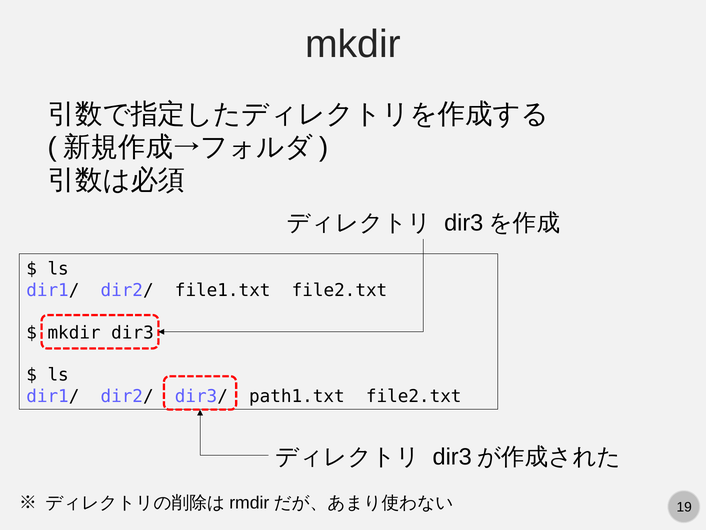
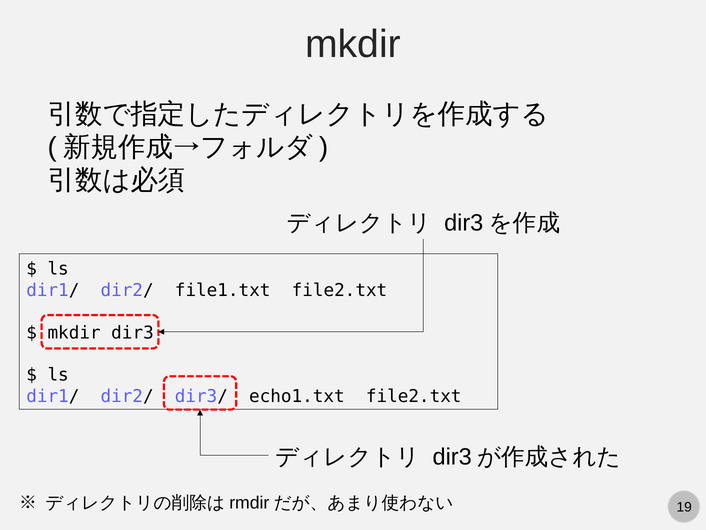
path1.txt: path1.txt -> echo1.txt (297, 396)
